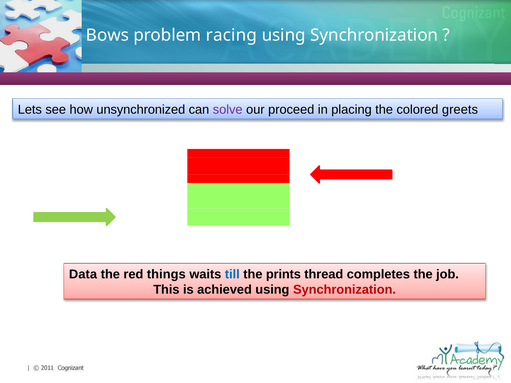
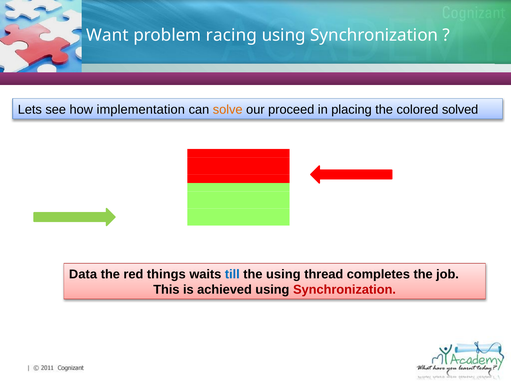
Bows: Bows -> Want (107, 35)
unsynchronized: unsynchronized -> implementation (141, 110)
solve colour: purple -> orange (228, 110)
greets: greets -> solved (460, 110)
the prints: prints -> using (283, 275)
